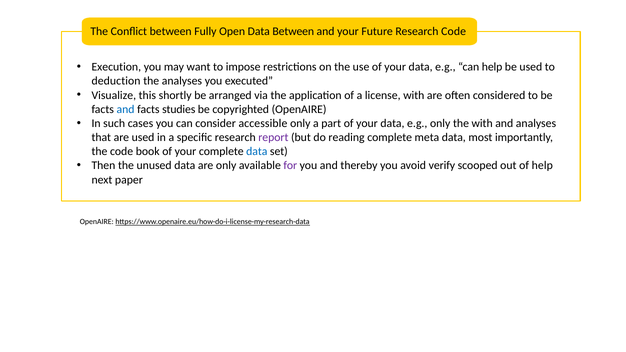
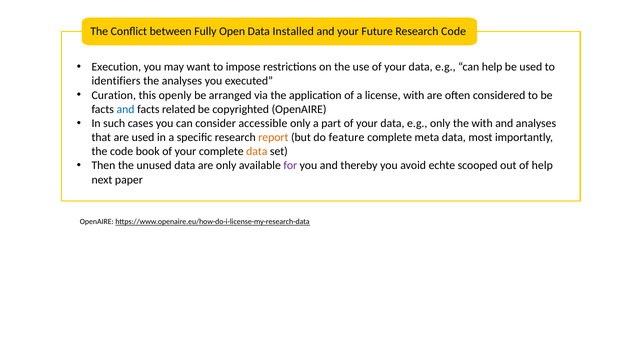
Data Between: Between -> Installed (293, 31)
deduction: deduction -> identifiers (116, 81)
Visualize: Visualize -> Curation (114, 95)
shortly: shortly -> openly (175, 95)
studies: studies -> related (179, 109)
report colour: purple -> orange (273, 137)
reading: reading -> feature (346, 137)
data colour: blue -> orange (257, 151)
verify: verify -> echte (442, 166)
